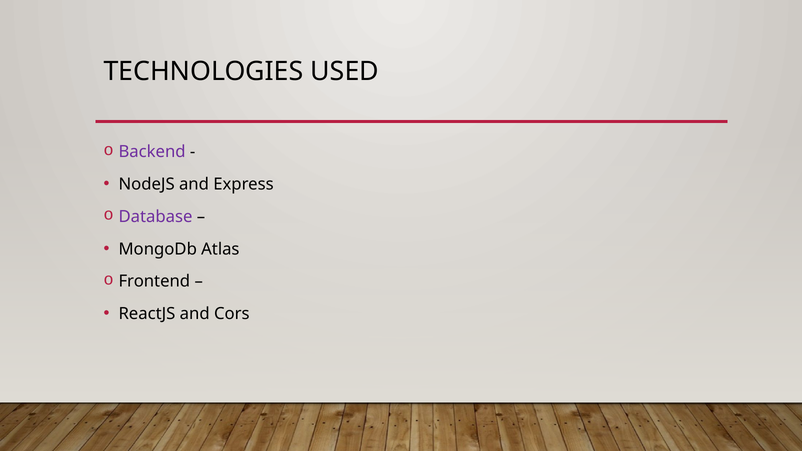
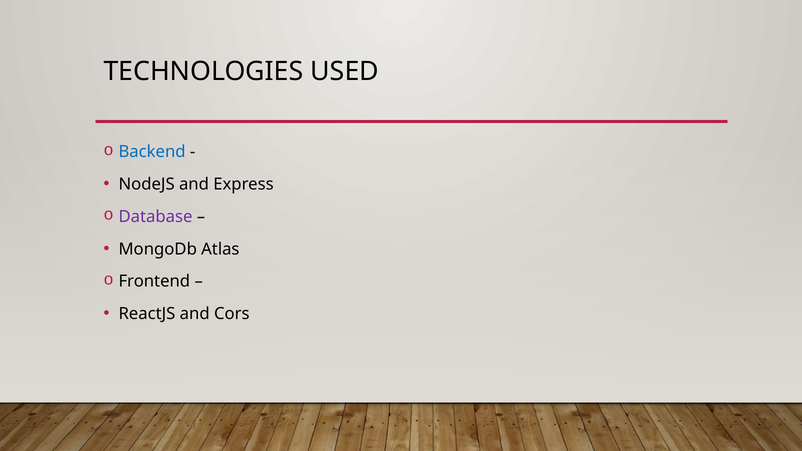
Backend colour: purple -> blue (152, 152)
